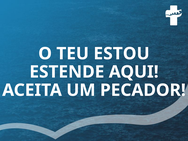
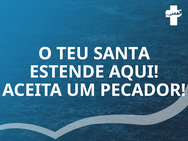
ESTOU: ESTOU -> SANTA (122, 54)
